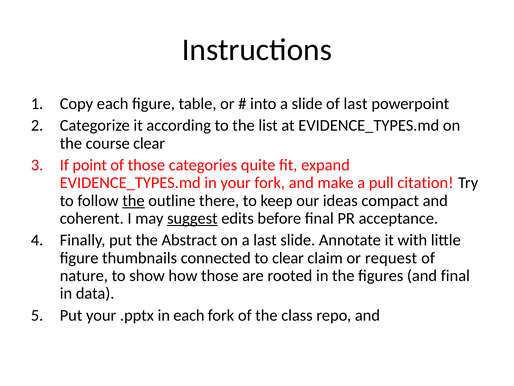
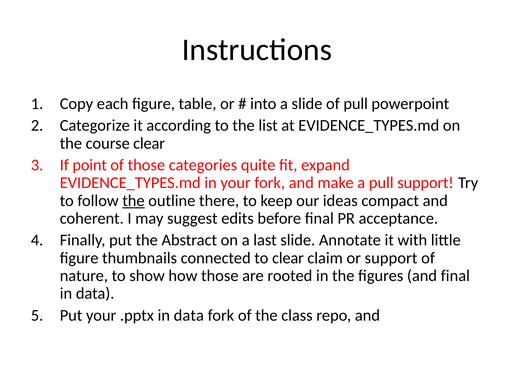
of last: last -> pull (356, 104)
pull citation: citation -> support (426, 183)
suggest underline: present -> none (192, 218)
or request: request -> support (391, 258)
.pptx in each: each -> data (189, 315)
